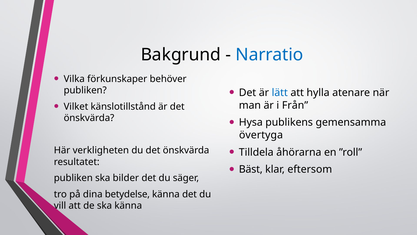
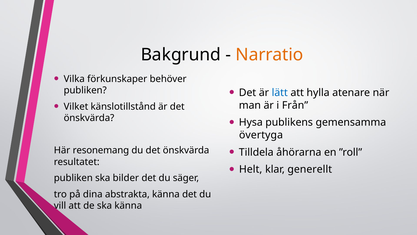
Narratio colour: blue -> orange (270, 55)
verkligheten: verkligheten -> resonemang (101, 150)
Bäst: Bäst -> Helt (251, 169)
eftersom: eftersom -> generellt (310, 169)
betydelse: betydelse -> abstrakta (127, 194)
